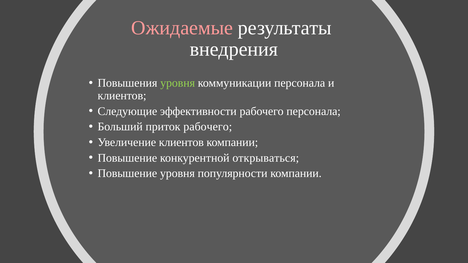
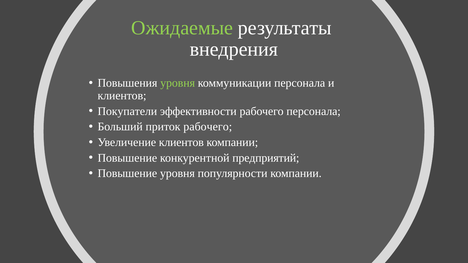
Ожидаемые colour: pink -> light green (182, 28)
Следующие: Следующие -> Покупатели (127, 111)
открываться: открываться -> предприятий (266, 158)
